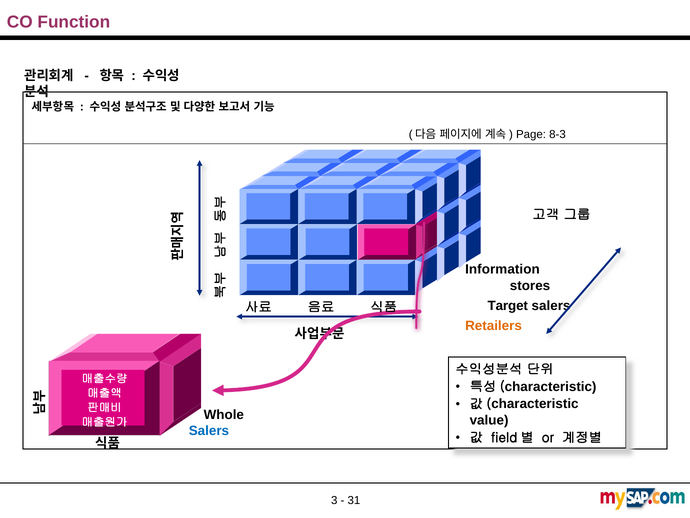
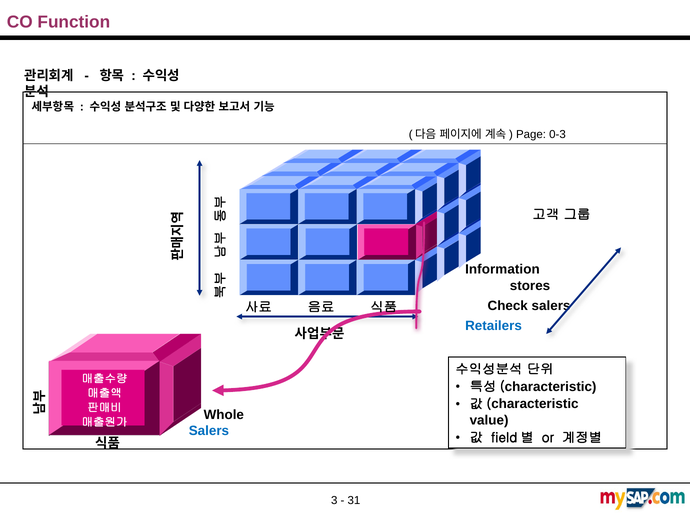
8-3: 8-3 -> 0-3 (558, 134)
Target: Target -> Check (508, 305)
Retailers colour: orange -> blue (494, 326)
